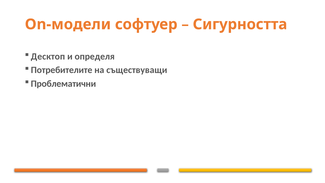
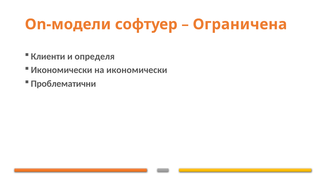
Сигурността: Сигурността -> Ограничена (240, 24)
Десктоп: Десктоп -> Клиенти (48, 56)
Потребителите: Потребителите -> Икономически (62, 70)
на съществуващи: съществуващи -> икономически (137, 70)
